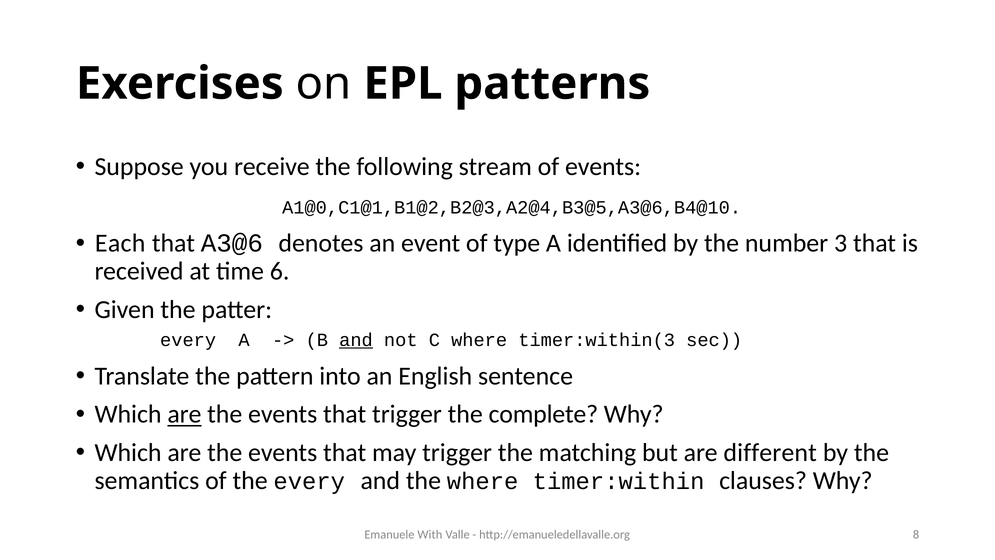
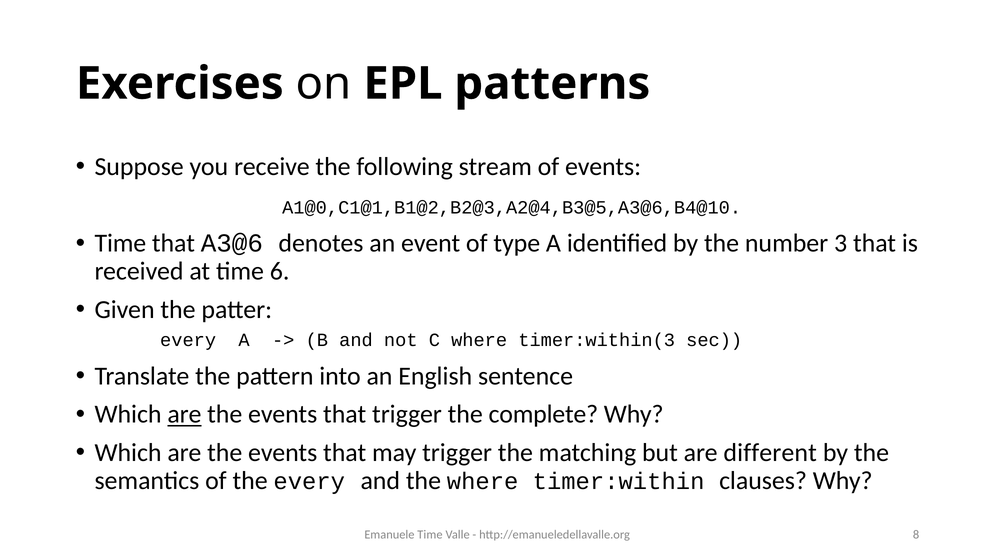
Each: Each -> Time (120, 243)
and underline: present -> none (356, 340)
Emanuele With: With -> Time (430, 534)
